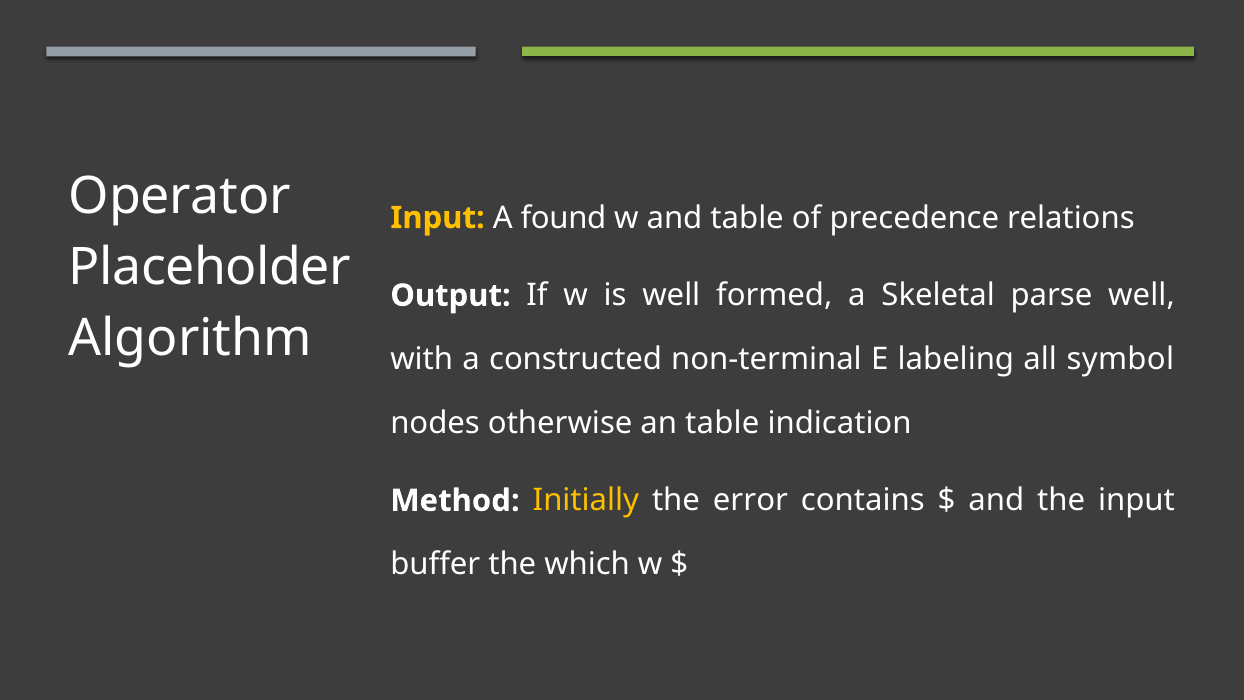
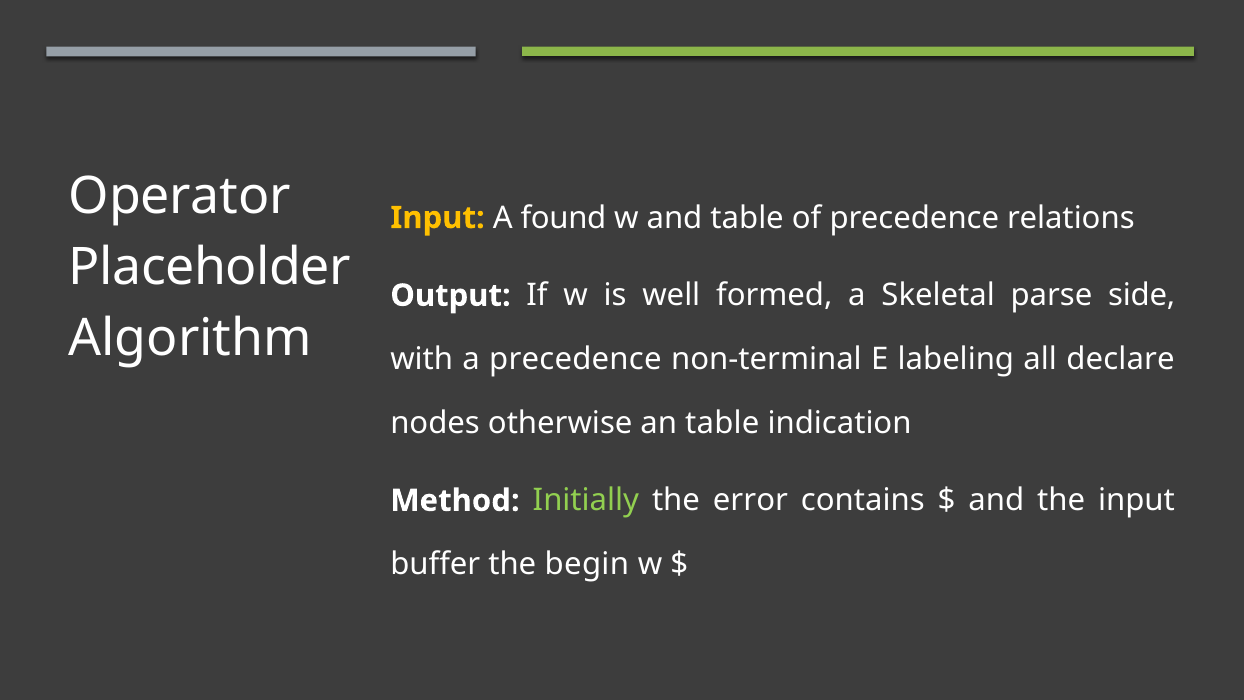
parse well: well -> side (1142, 295)
a constructed: constructed -> precedence (575, 359)
symbol: symbol -> declare (1120, 359)
Initially colour: yellow -> light green (586, 500)
which: which -> begin (587, 564)
